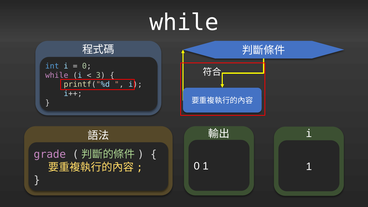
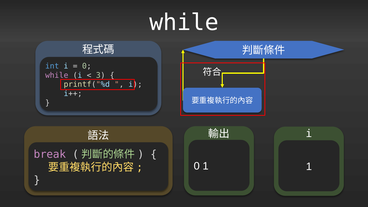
grade: grade -> break (50, 154)
